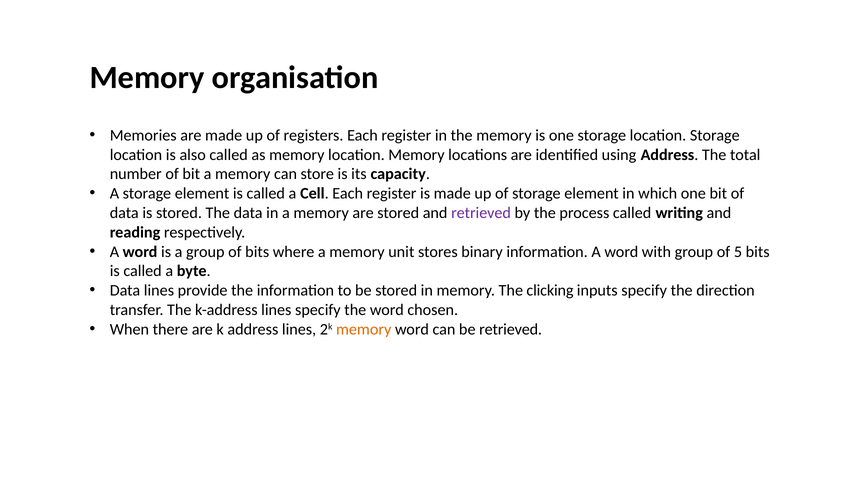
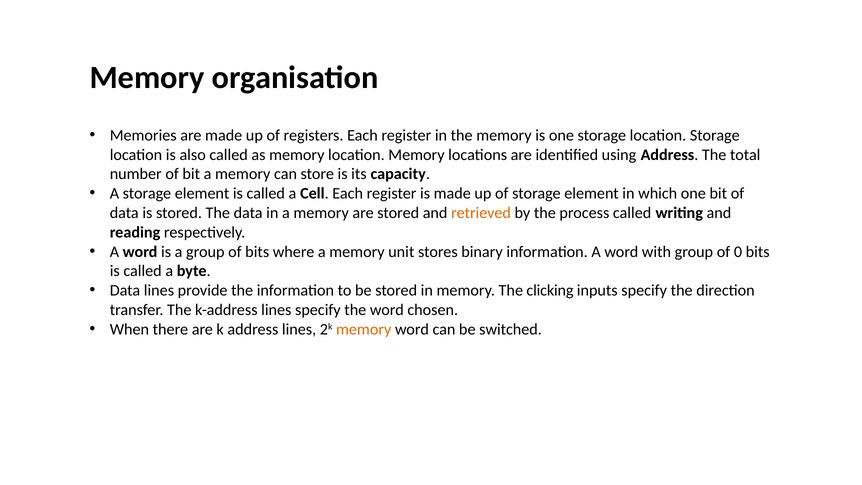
retrieved colour: purple -> orange (481, 213)
5: 5 -> 0 (738, 252)
be retrieved: retrieved -> switched (511, 329)
